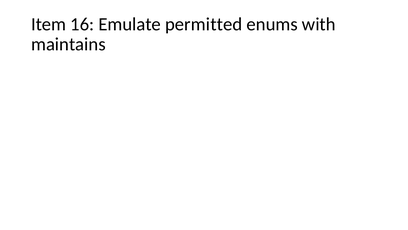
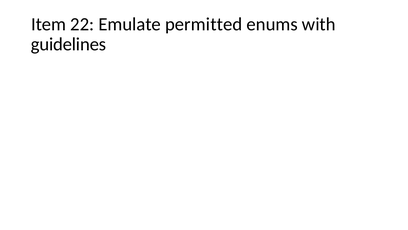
16: 16 -> 22 (82, 24)
maintains: maintains -> guidelines (68, 44)
